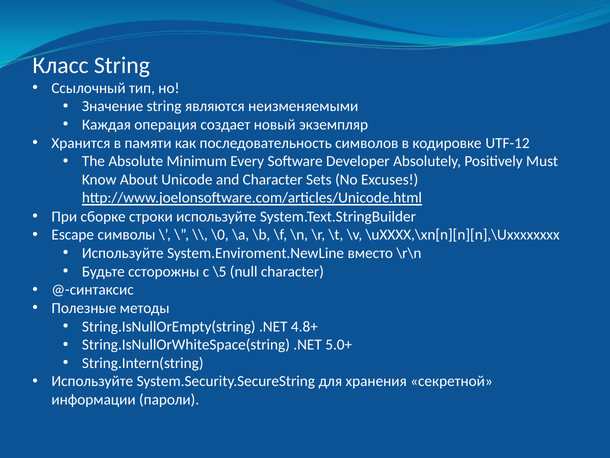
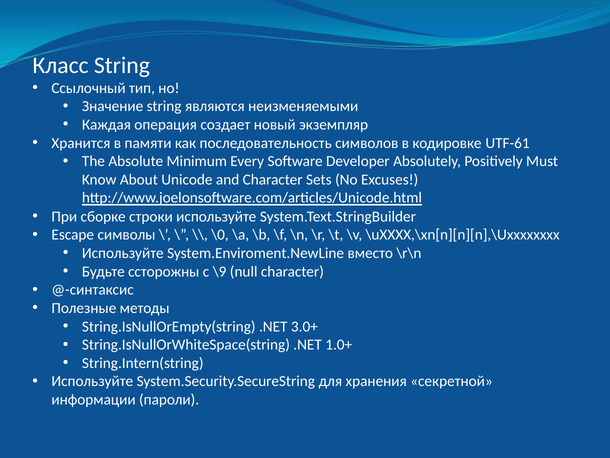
UTF-12: UTF-12 -> UTF-61 (508, 143)
\5: \5 -> \9 (220, 271)
4.8+: 4.8+ -> 3.0+ (304, 326)
5.0+: 5.0+ -> 1.0+ (339, 344)
